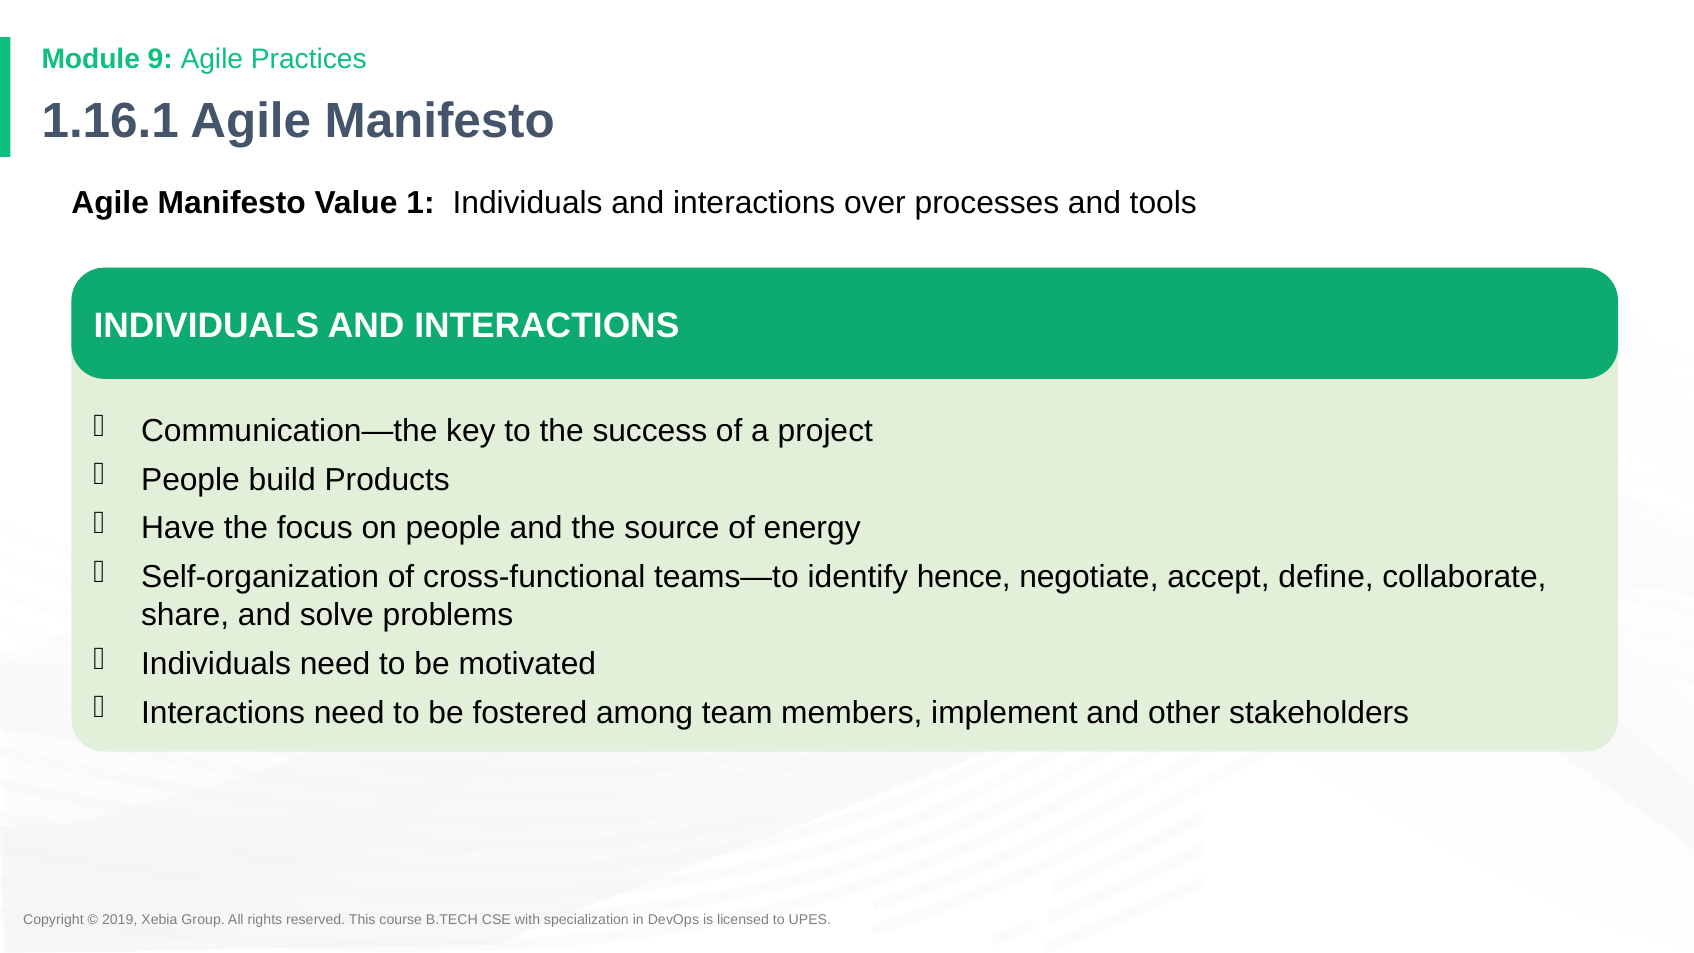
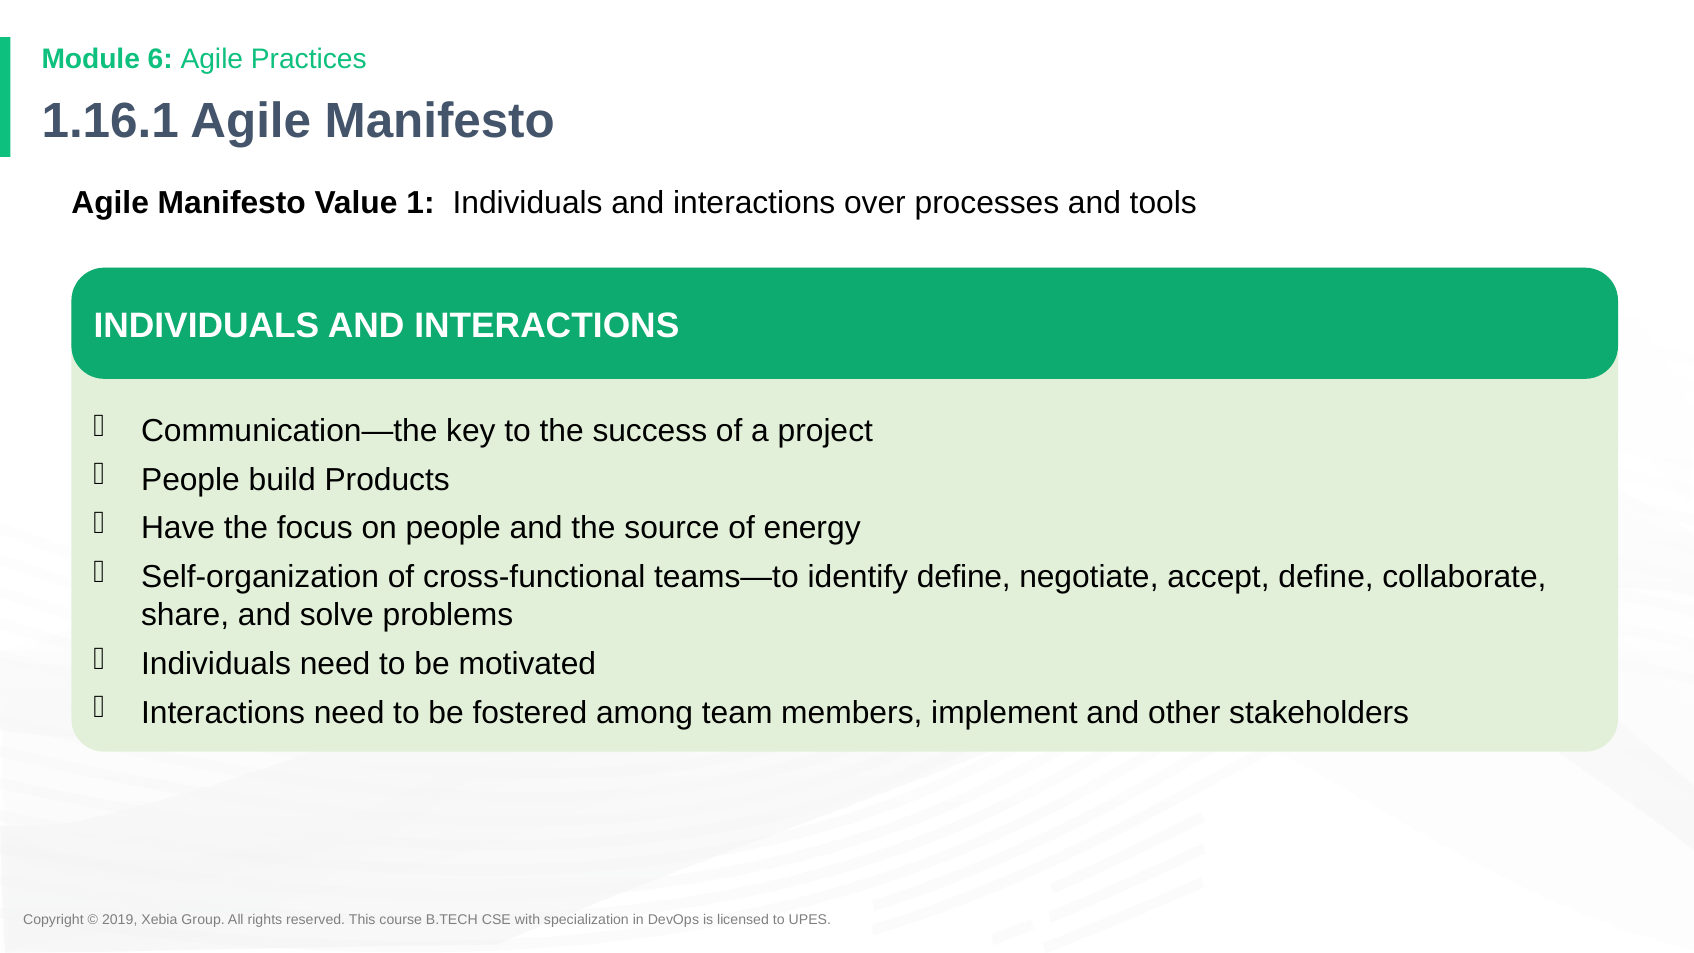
9: 9 -> 6 (160, 59)
identify hence: hence -> define (964, 577)
